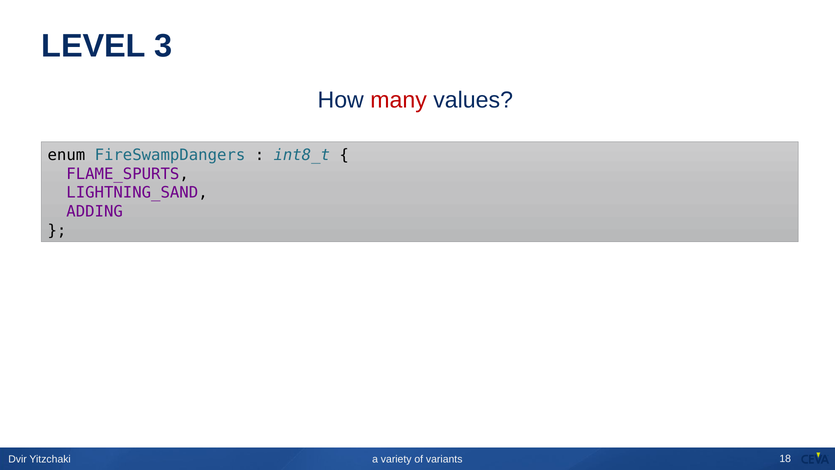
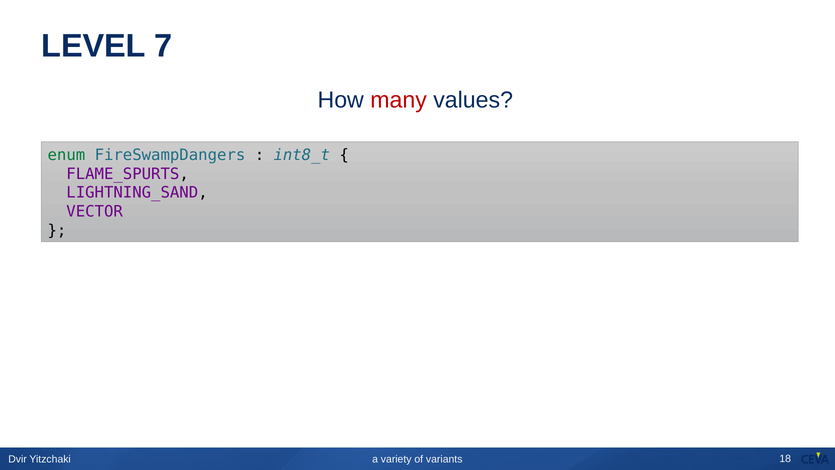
3: 3 -> 7 (163, 46)
enum colour: black -> green (66, 155)
ADDING: ADDING -> VECTOR (95, 211)
